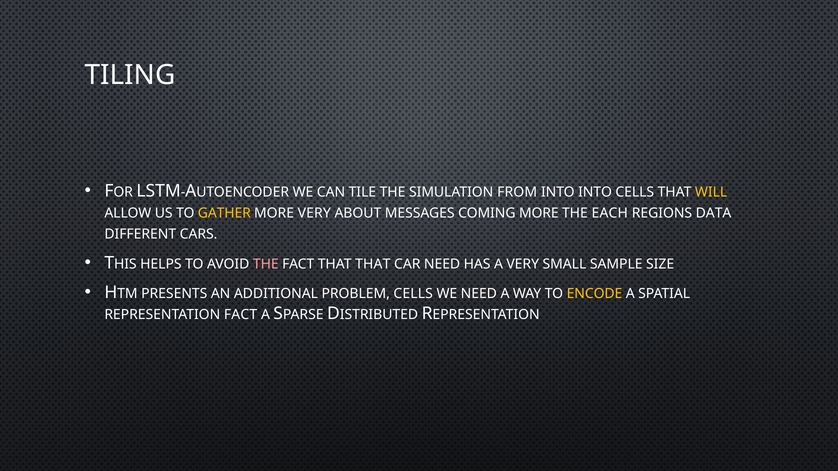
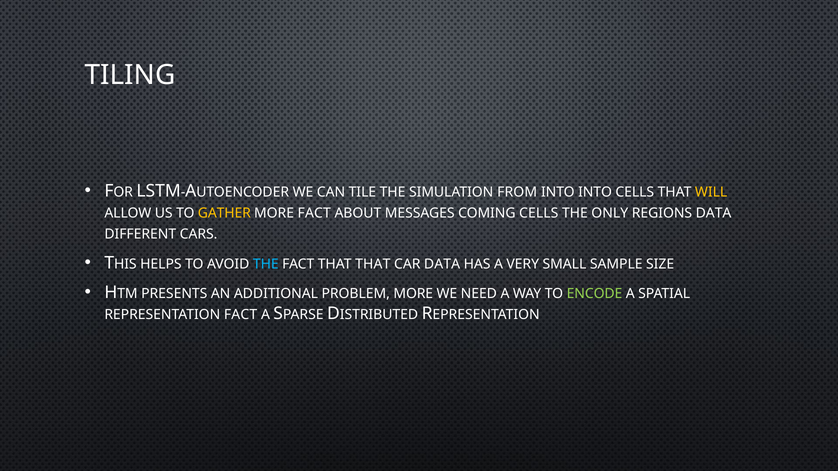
MORE VERY: VERY -> FACT (314, 213)
COMING MORE: MORE -> CELLS (539, 213)
EACH: EACH -> ONLY (610, 213)
THE colour: pink -> light blue (266, 264)
CAR NEED: NEED -> DATA (442, 264)
PROBLEM CELLS: CELLS -> MORE (413, 294)
ENCODE colour: yellow -> light green (595, 294)
